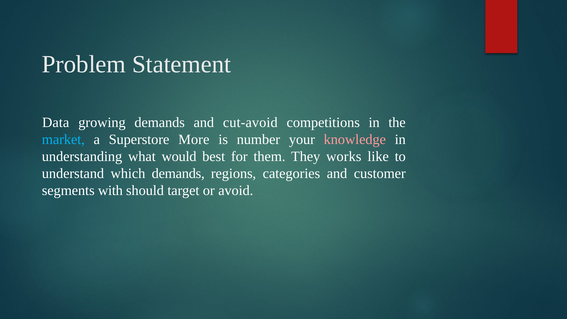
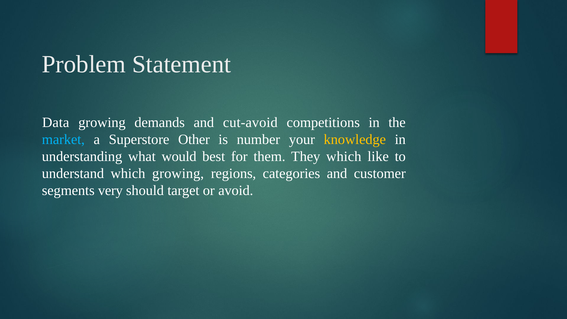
More: More -> Other (194, 139)
knowledge colour: pink -> yellow (355, 139)
They works: works -> which (344, 156)
which demands: demands -> growing (178, 173)
with: with -> very (110, 190)
